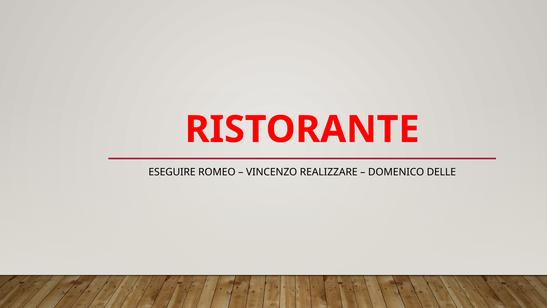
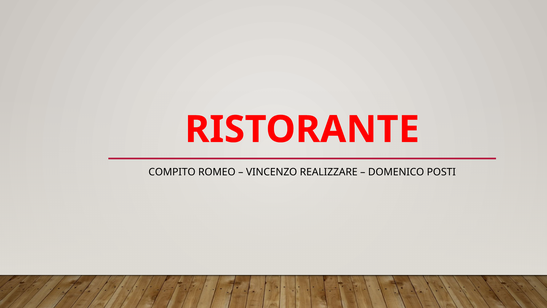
ESEGUIRE: ESEGUIRE -> COMPITO (172, 172)
DELLE: DELLE -> POSTI (441, 172)
